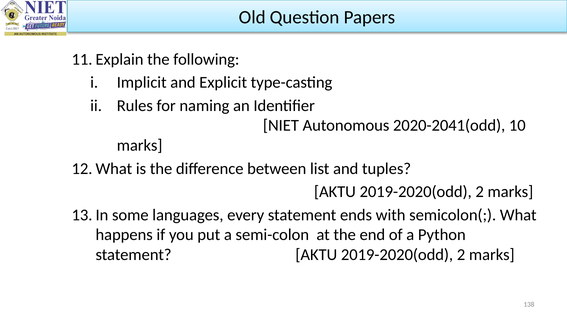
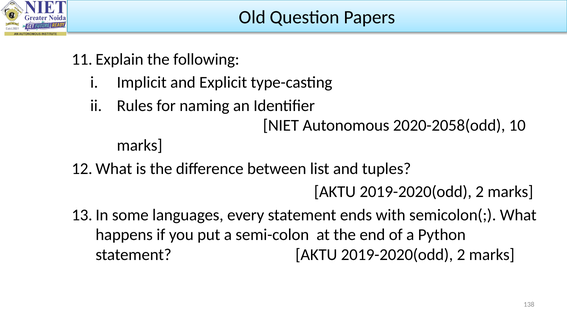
2020-2041(odd: 2020-2041(odd -> 2020-2058(odd (449, 125)
